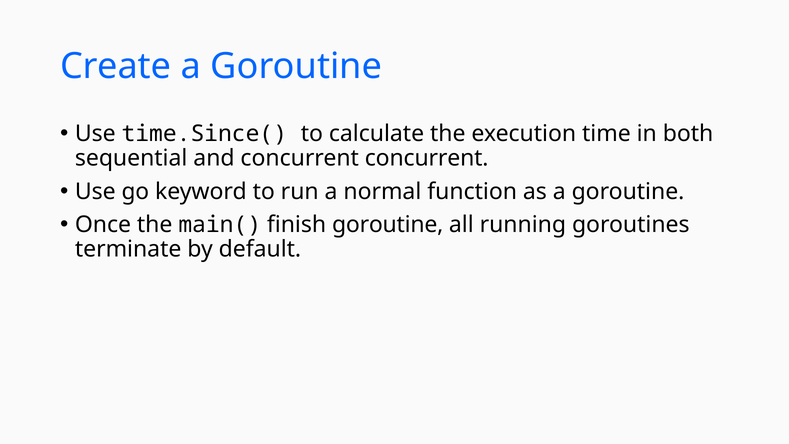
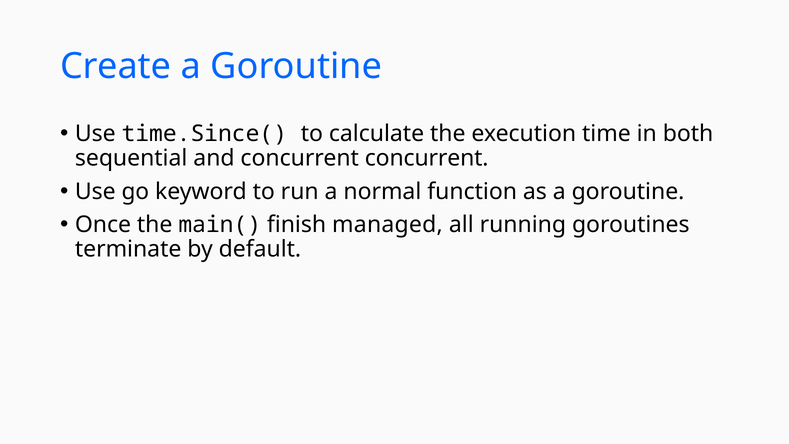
finish goroutine: goroutine -> managed (387, 224)
